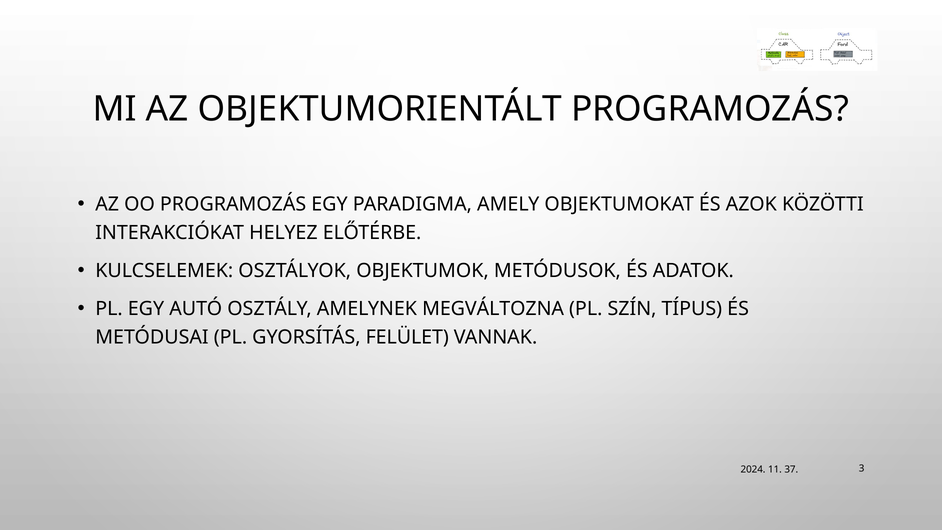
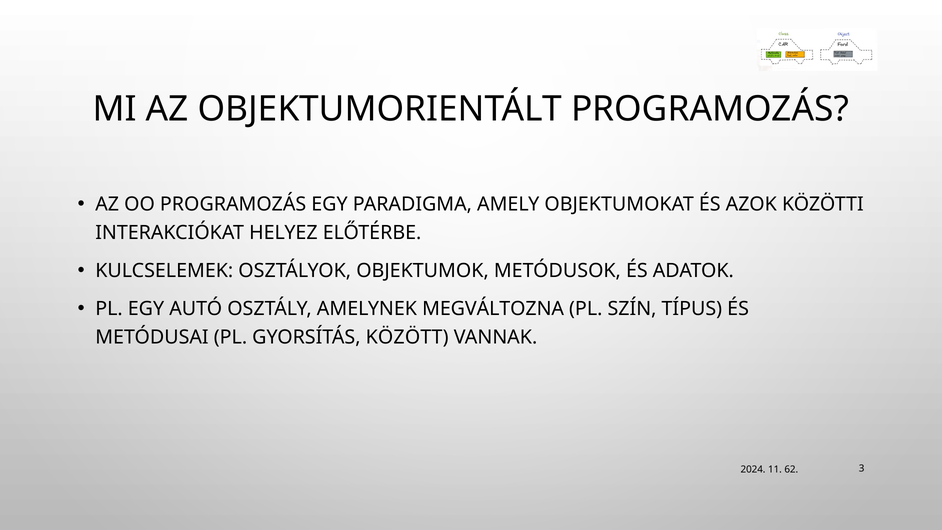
FELÜLET: FELÜLET -> KÖZÖTT (407, 337)
37: 37 -> 62 (791, 469)
